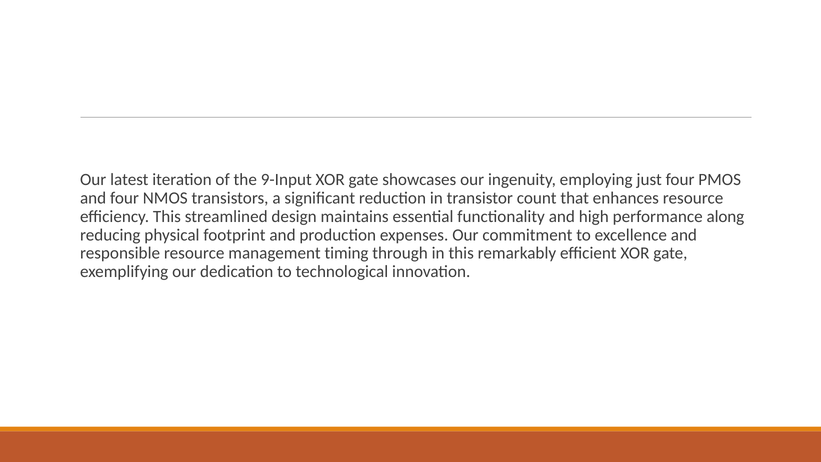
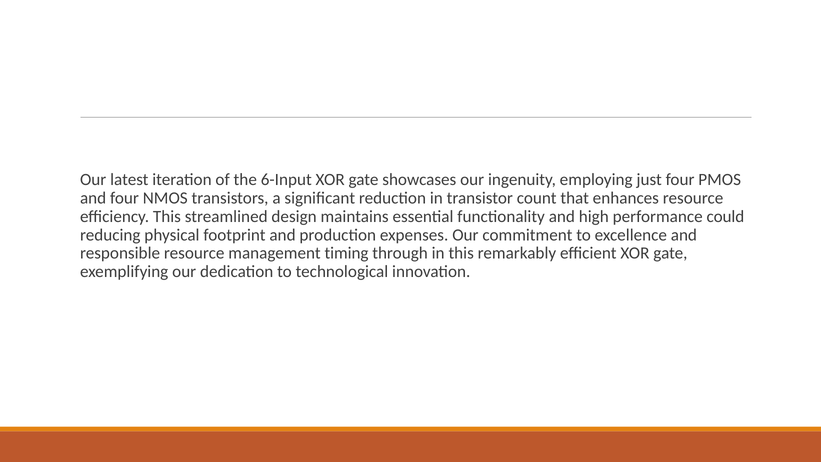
9-Input: 9-Input -> 6-Input (286, 179)
along: along -> could (725, 216)
